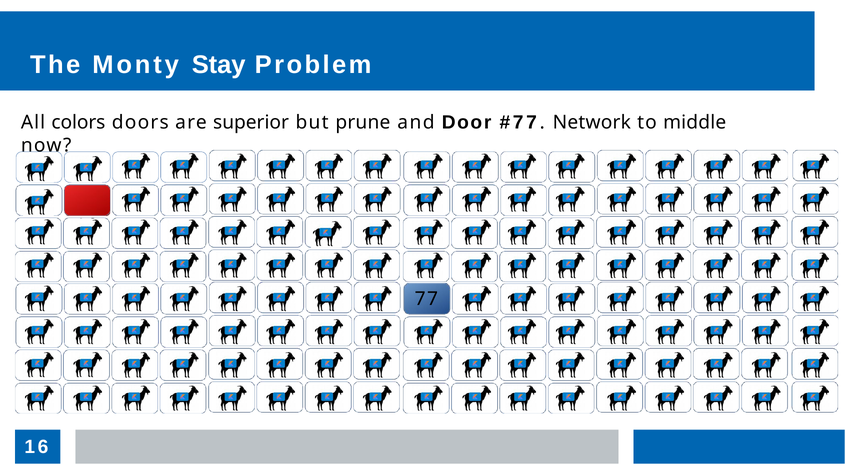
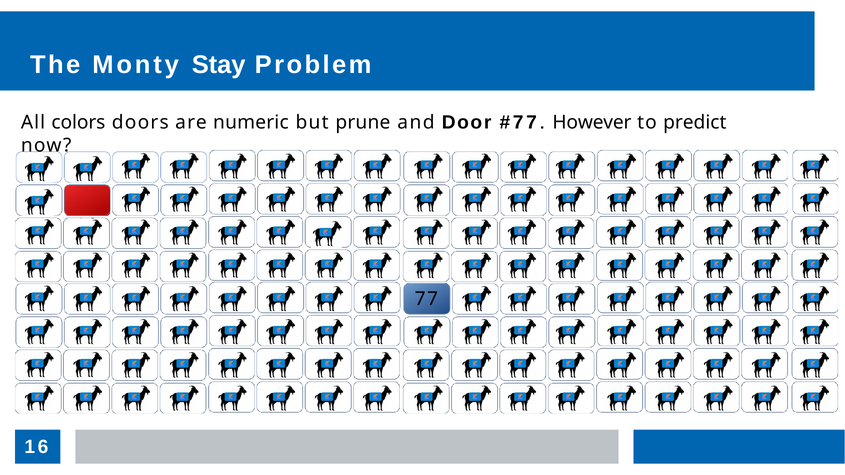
superior: superior -> numeric (251, 122)
Network: Network -> However (592, 122)
middle: middle -> predict (695, 122)
